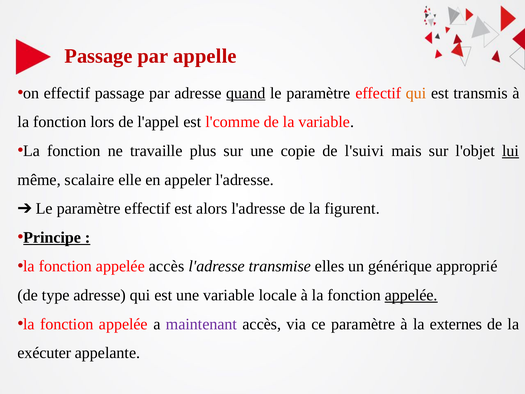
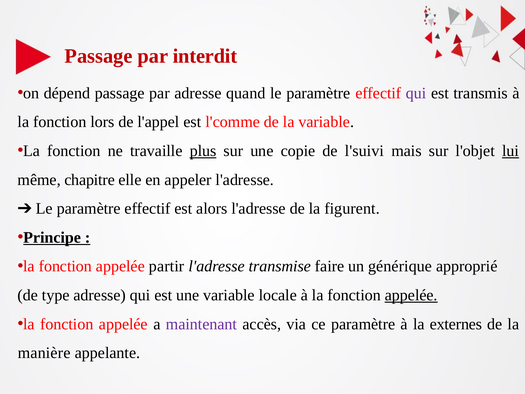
appelle: appelle -> interdit (205, 56)
on effectif: effectif -> dépend (67, 93)
quand underline: present -> none (246, 93)
qui colour: orange -> purple (416, 93)
plus underline: none -> present (203, 151)
scalaire: scalaire -> chapitre (90, 180)
appelée accès: accès -> partir (167, 266)
elles: elles -> faire (330, 266)
exécuter: exécuter -> manière (44, 353)
